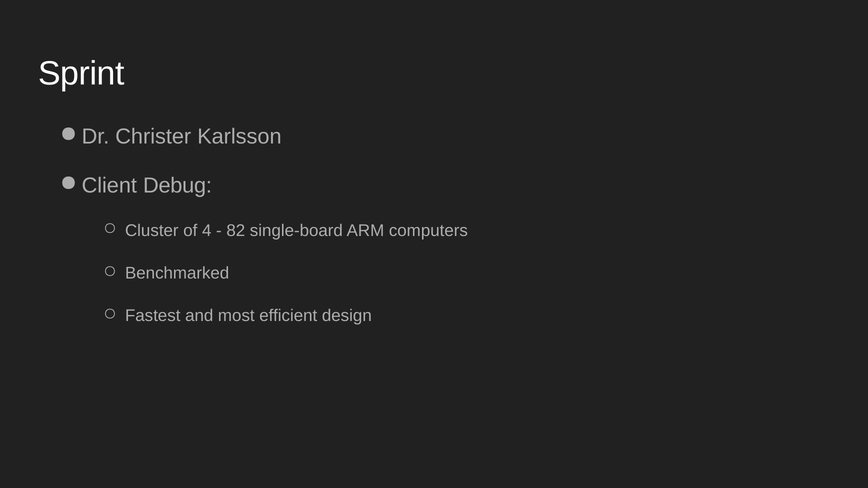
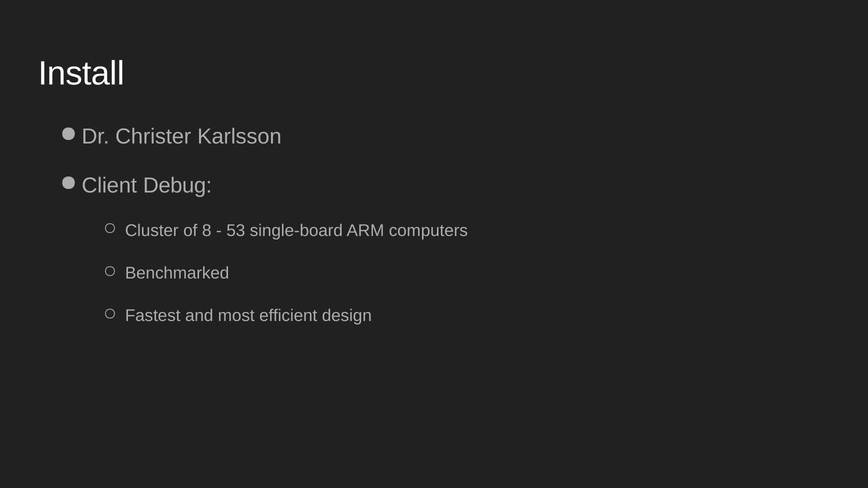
Sprint: Sprint -> Install (81, 74)
4: 4 -> 8 (207, 231)
82: 82 -> 53 (236, 231)
